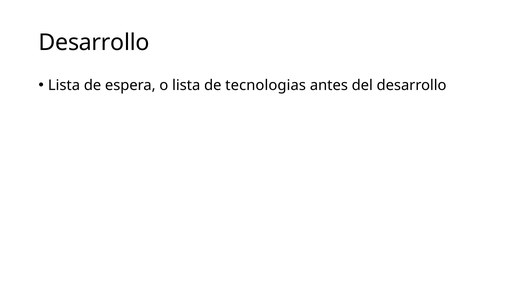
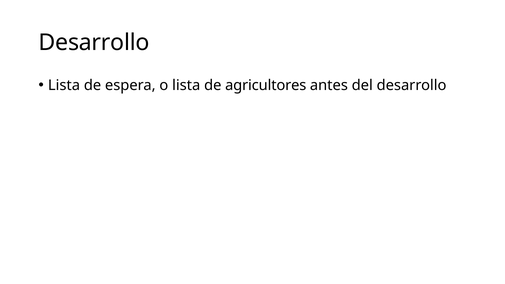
tecnologias: tecnologias -> agricultores (266, 85)
